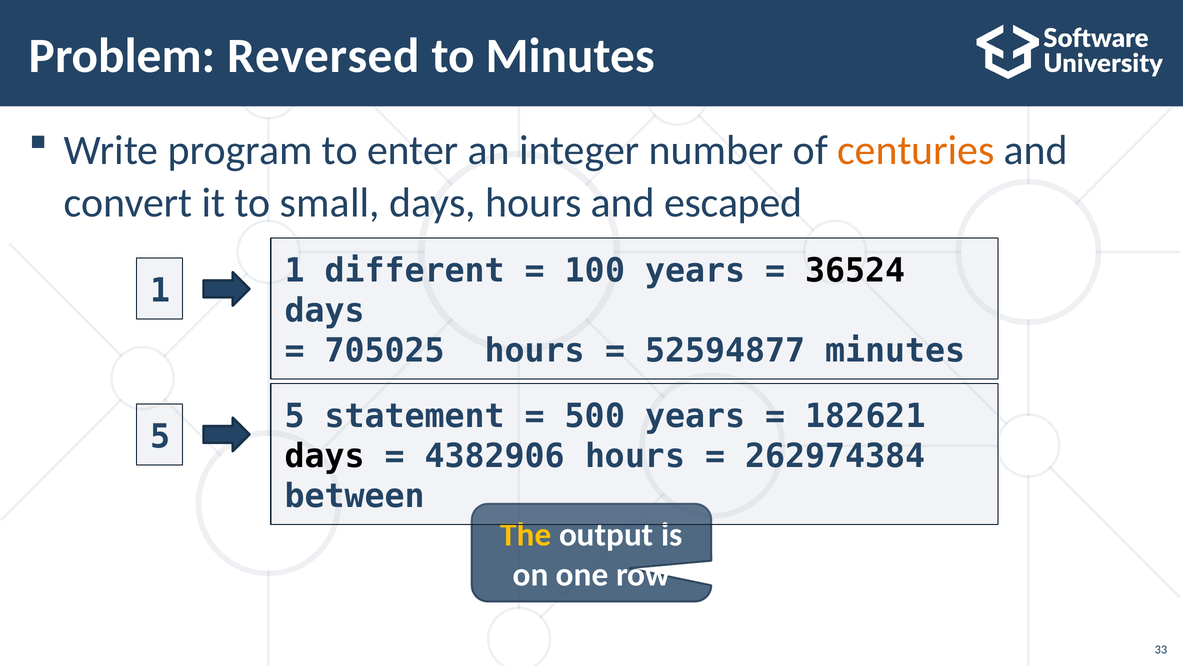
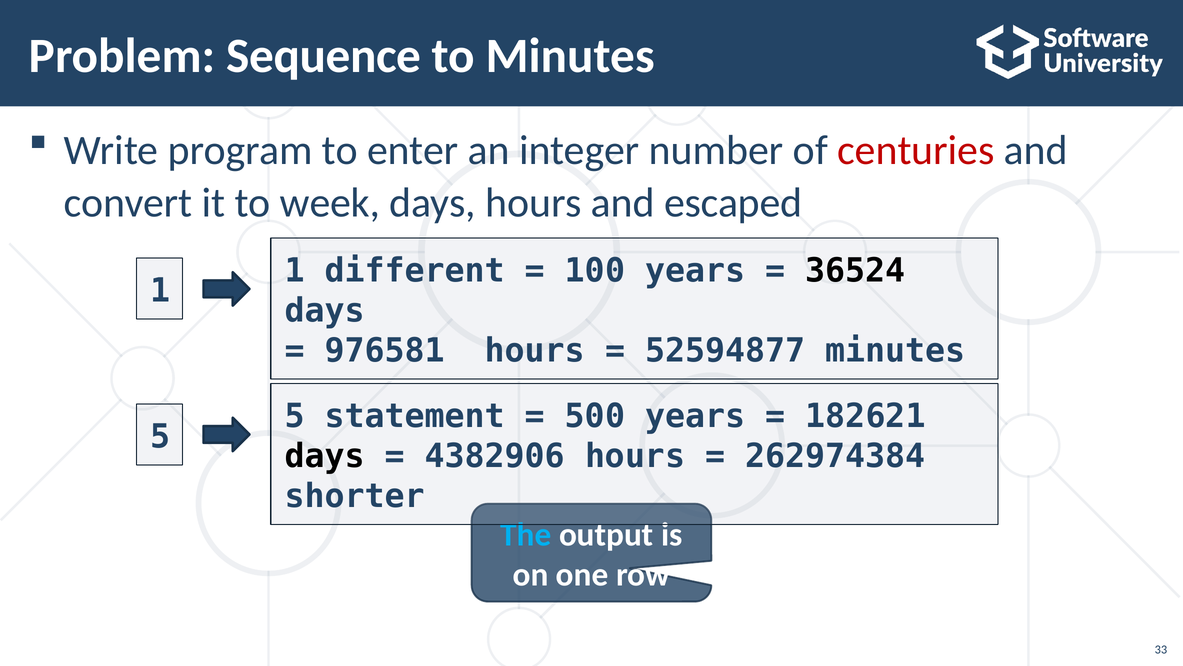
Reversed: Reversed -> Sequence (324, 56)
centuries colour: orange -> red (916, 150)
small: small -> week (330, 203)
705025: 705025 -> 976581 (385, 350)
between: between -> shorter (355, 496)
The colour: yellow -> light blue (526, 534)
